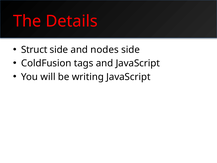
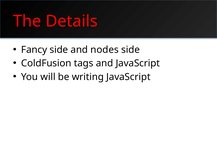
Struct: Struct -> Fancy (34, 50)
